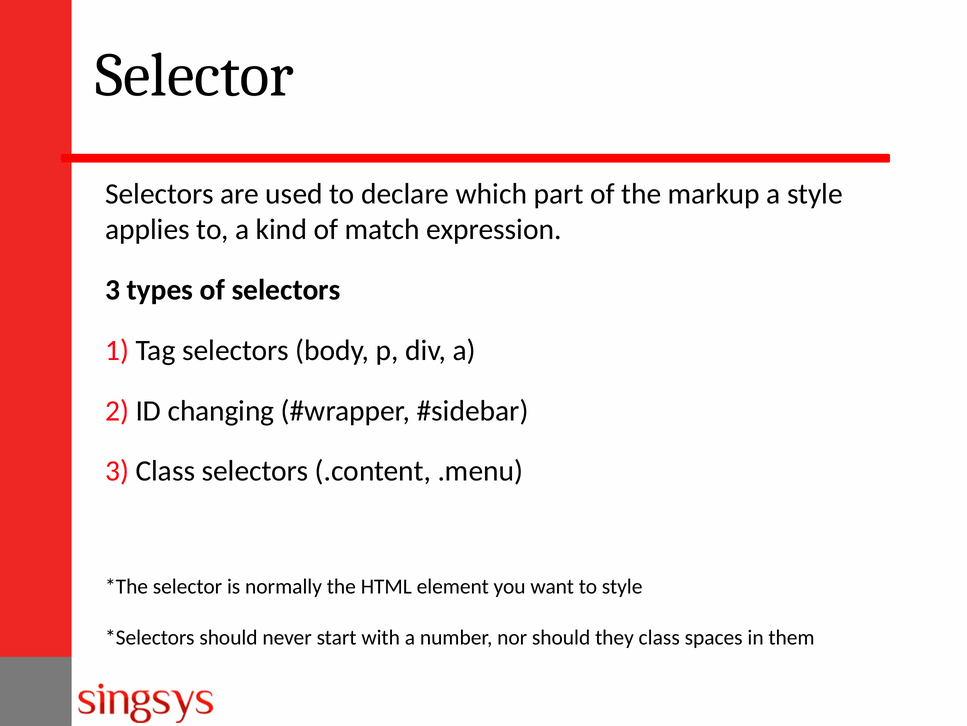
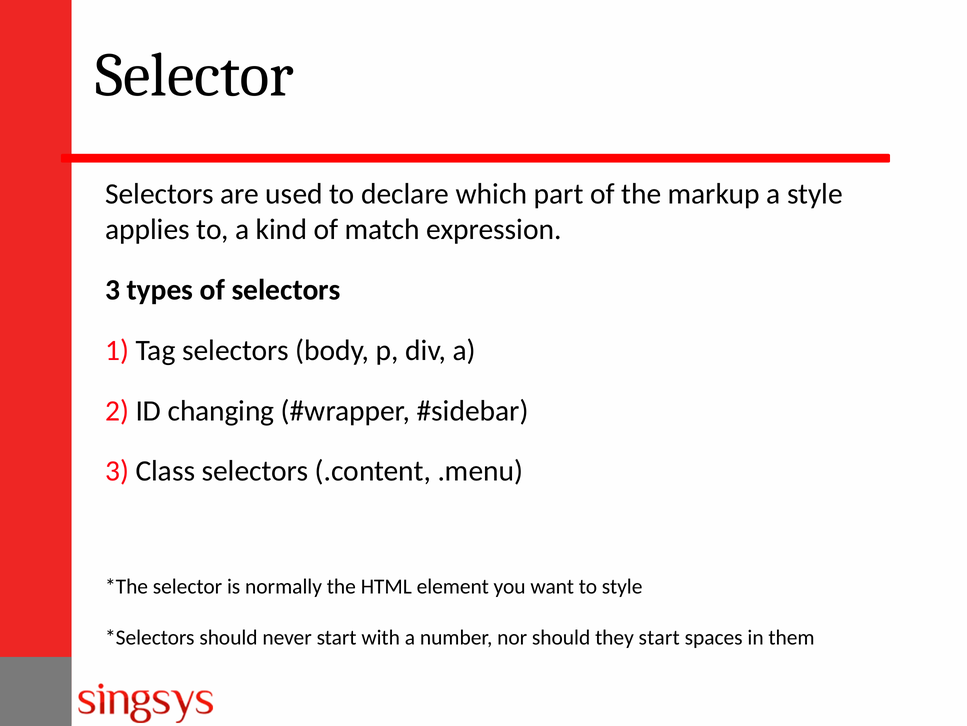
they class: class -> start (659, 637)
